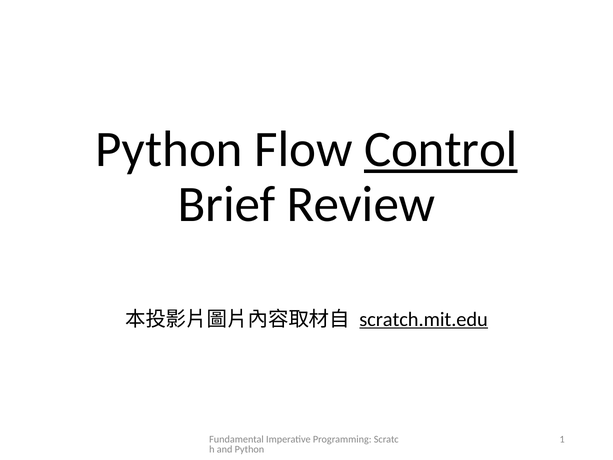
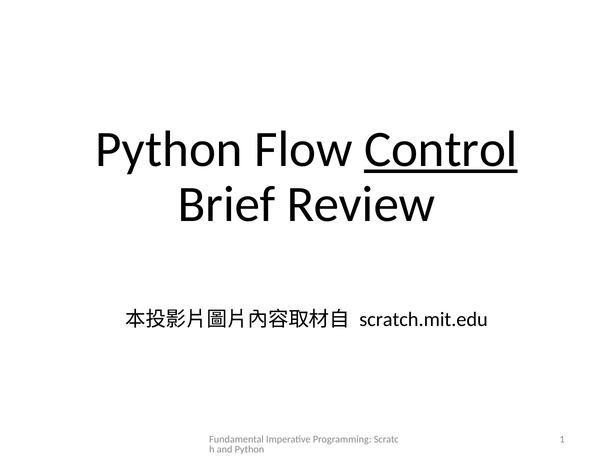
scratch.mit.edu underline: present -> none (424, 319)
